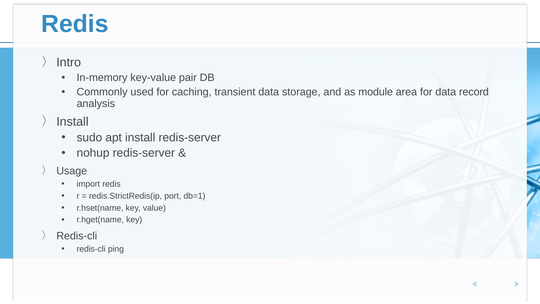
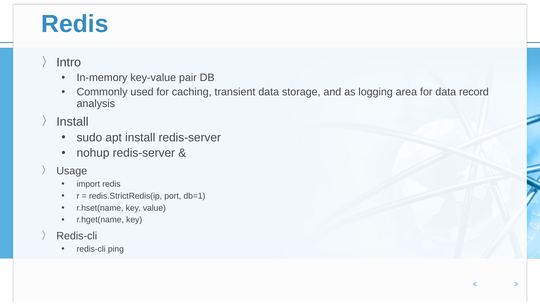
module: module -> logging (376, 92)
